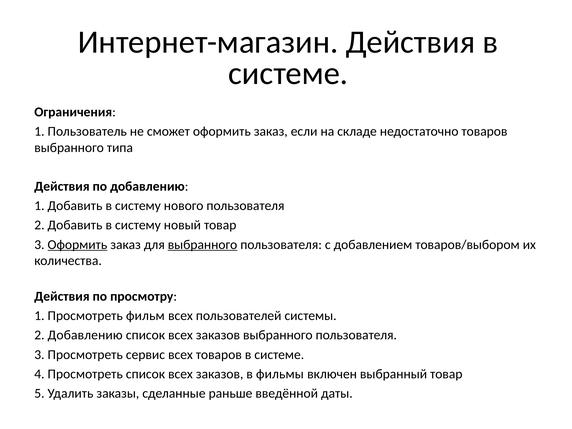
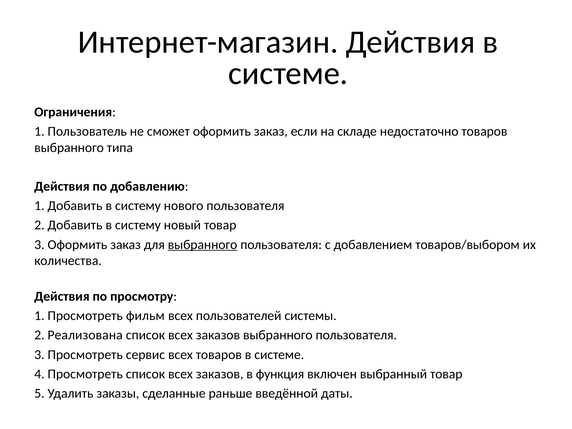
Оформить underline: present -> none (77, 245)
2 Добавлению: Добавлению -> Реализована (85, 335)
фильмы: фильмы -> функция (280, 374)
